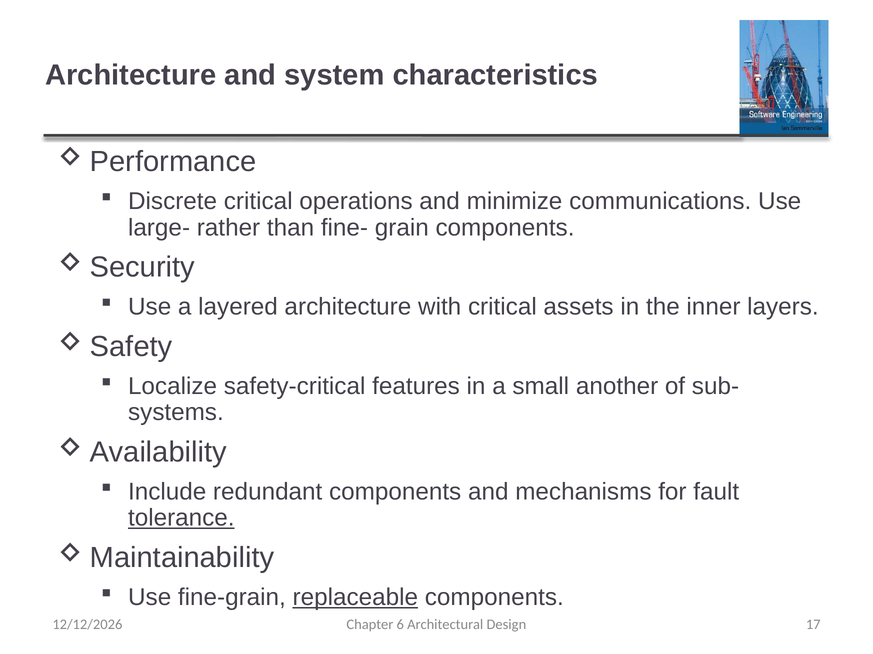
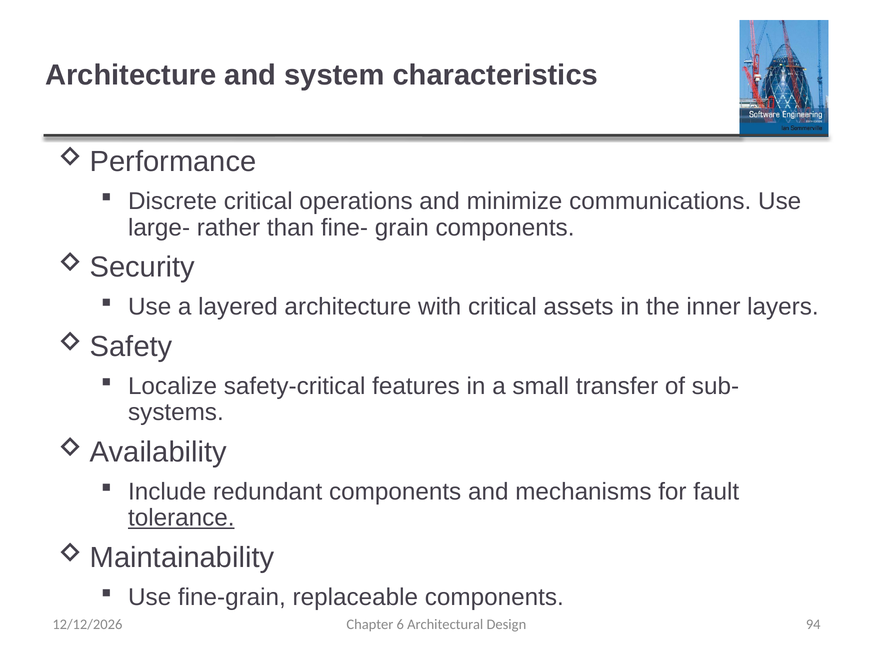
another: another -> transfer (617, 387)
replaceable underline: present -> none (355, 598)
17: 17 -> 94 (813, 625)
